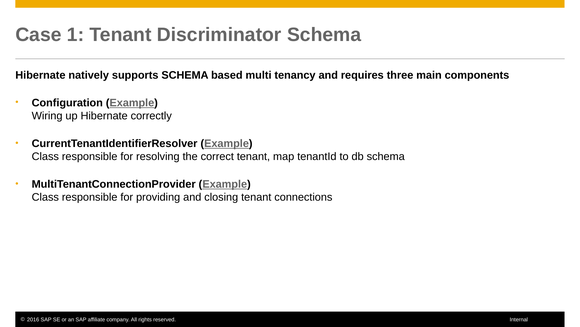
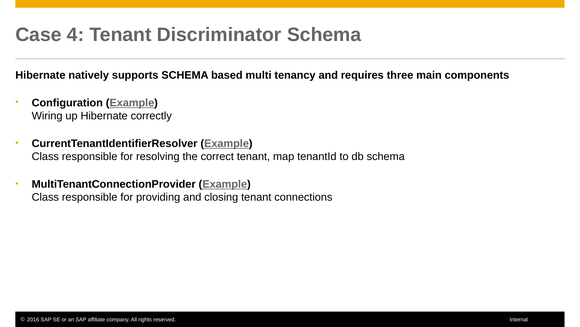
1: 1 -> 4 (76, 35)
